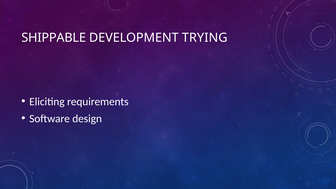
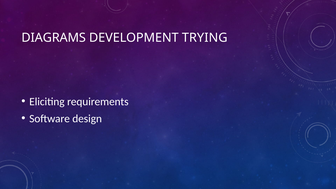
SHIPPABLE: SHIPPABLE -> DIAGRAMS (54, 38)
